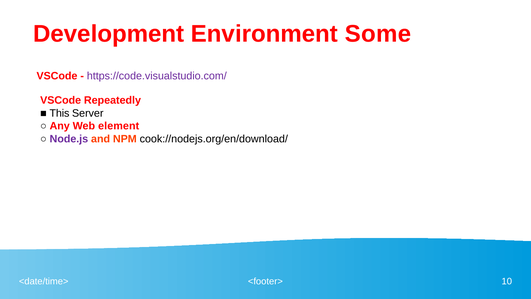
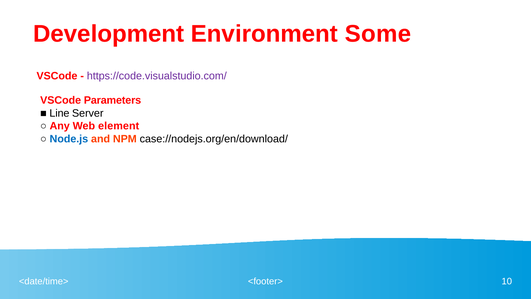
Repeatedly: Repeatedly -> Parameters (113, 100)
This: This -> Line (59, 113)
Node.js colour: purple -> blue (69, 139)
cook://nodejs.org/en/download/: cook://nodejs.org/en/download/ -> case://nodejs.org/en/download/ (214, 139)
